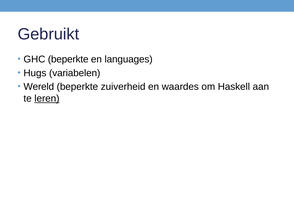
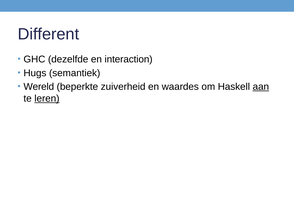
Gebruikt: Gebruikt -> Different (48, 34)
GHC beperkte: beperkte -> dezelfde (68, 59)
languages: languages -> interaction (129, 59)
variabelen: variabelen -> semantiek (75, 73)
aan underline: none -> present (261, 87)
